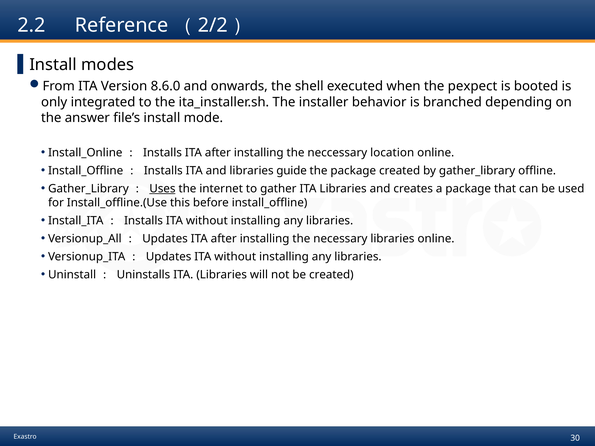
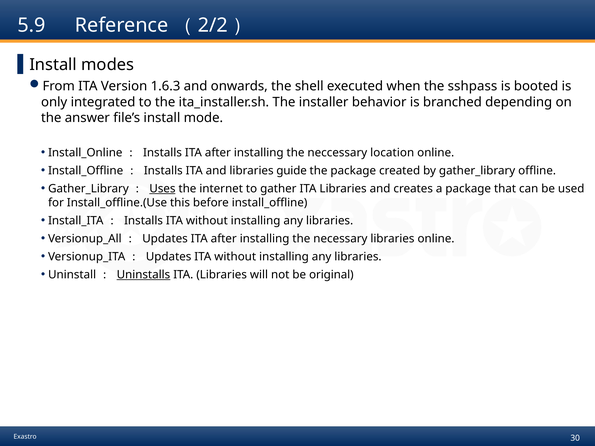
2.2: 2.2 -> 5.9 (32, 25)
8.6.0: 8.6.0 -> 1.6.3 (166, 86)
pexpect: pexpect -> sshpass (473, 86)
Uninstalls underline: none -> present (143, 275)
be created: created -> original (331, 275)
